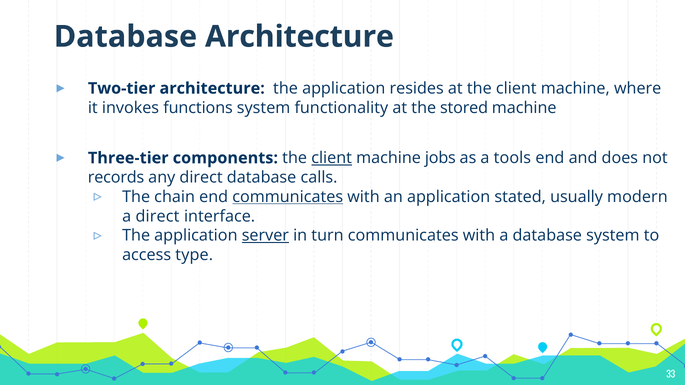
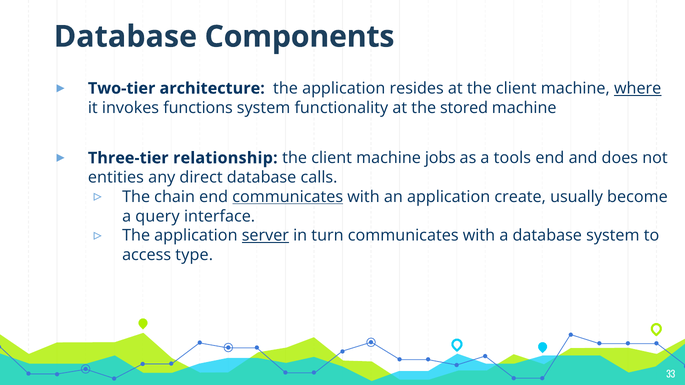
Database Architecture: Architecture -> Components (300, 37)
where underline: none -> present (638, 88)
components: components -> relationship (225, 158)
client underline: present -> none (332, 158)
records: records -> entities (116, 178)
stated: stated -> create (520, 197)
modern: modern -> become (637, 197)
a direct: direct -> query (157, 216)
